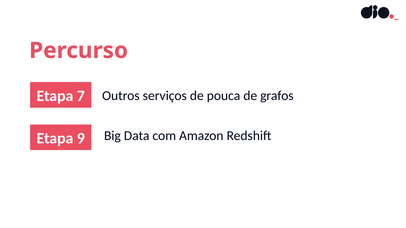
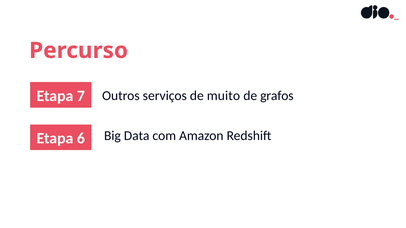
pouca: pouca -> muito (223, 96)
9: 9 -> 6 (81, 139)
